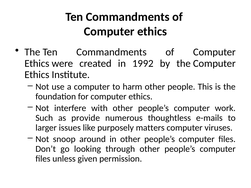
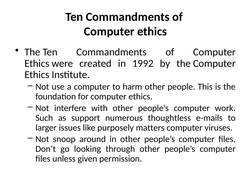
provide: provide -> support (86, 118)
